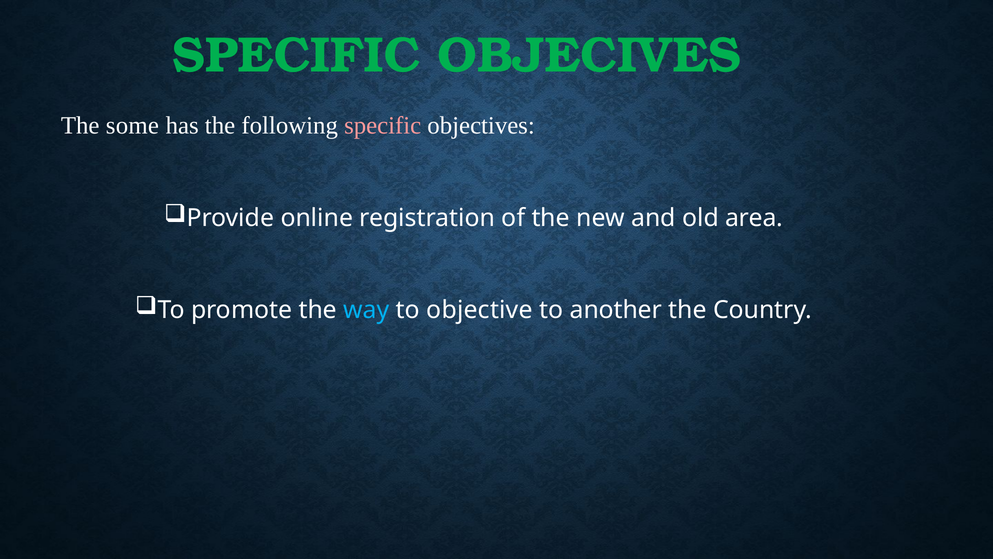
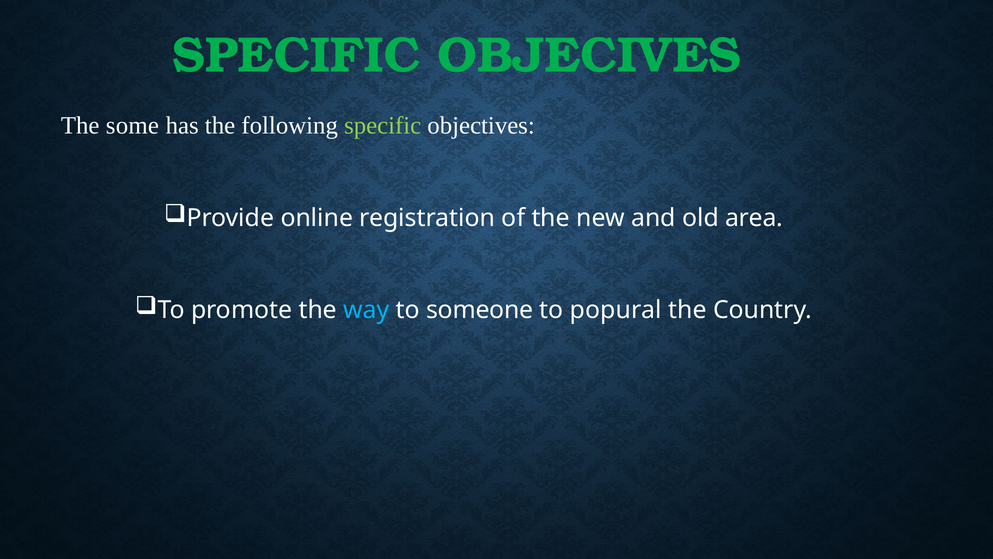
specific colour: pink -> light green (383, 126)
objective: objective -> someone (480, 310)
another: another -> popural (616, 310)
